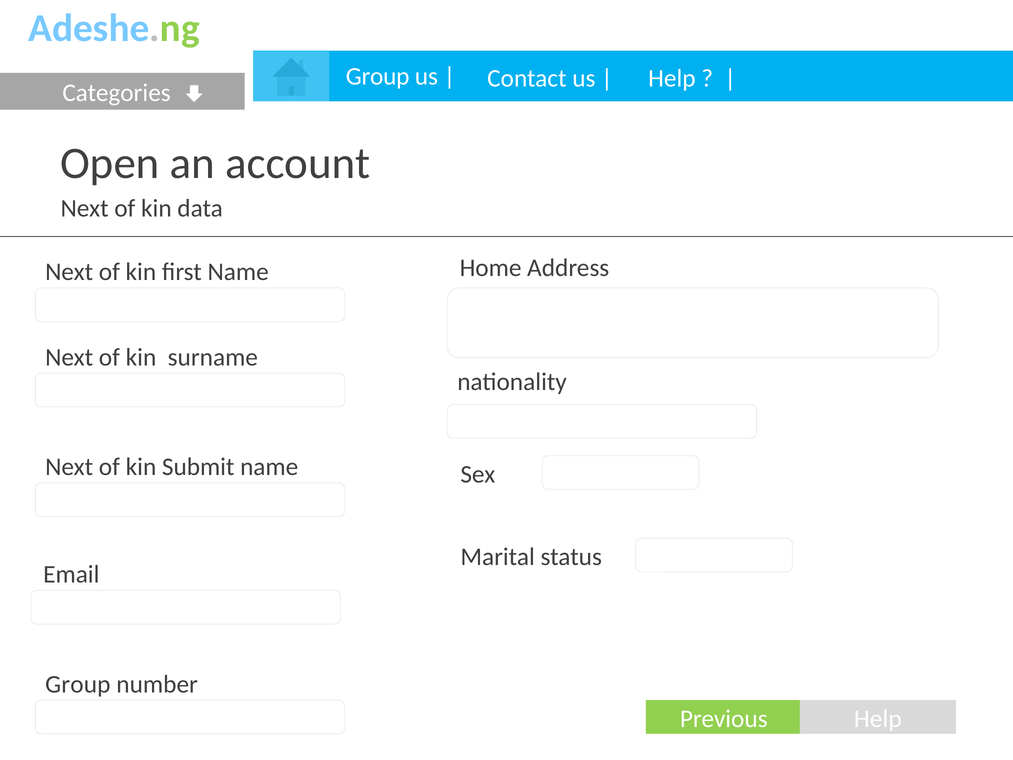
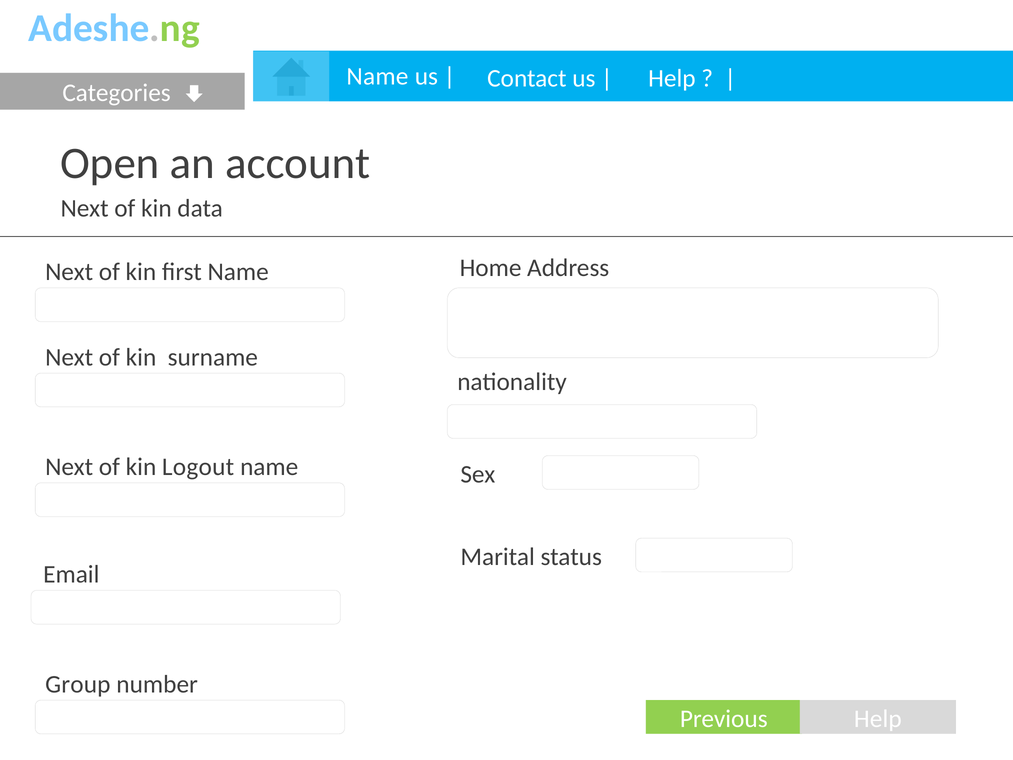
Group: Group -> Name (377, 76)
Submit: Submit -> Logout (198, 467)
